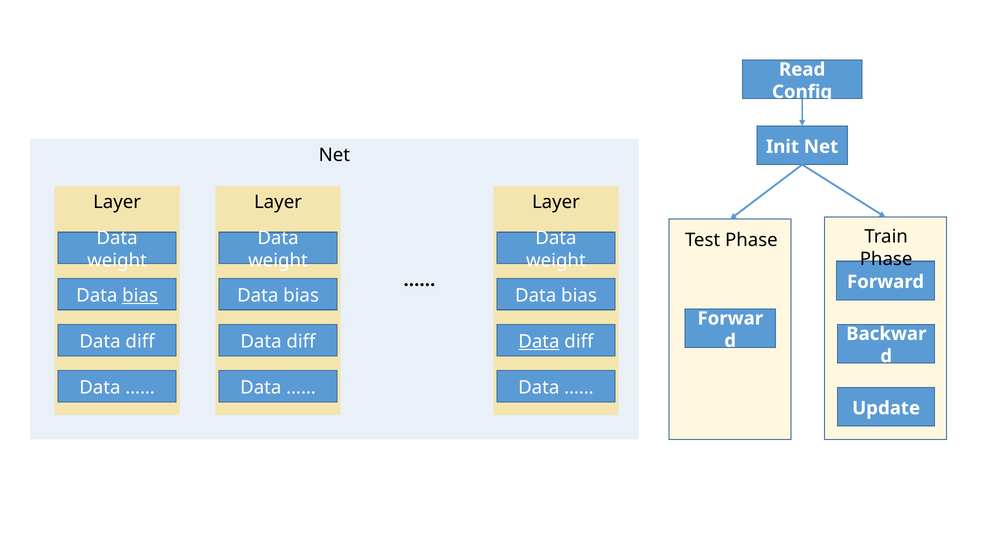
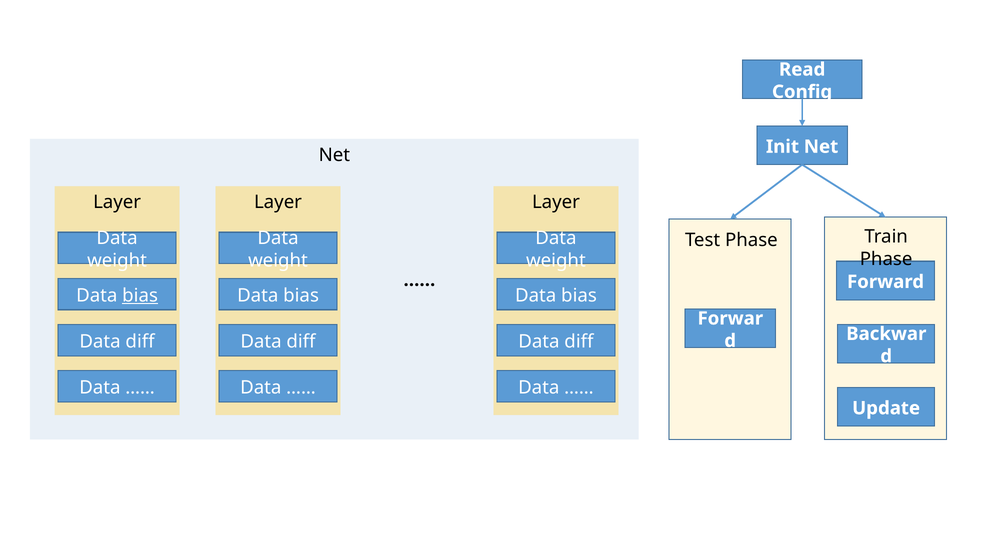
Data underline: present -> none (539, 342)
